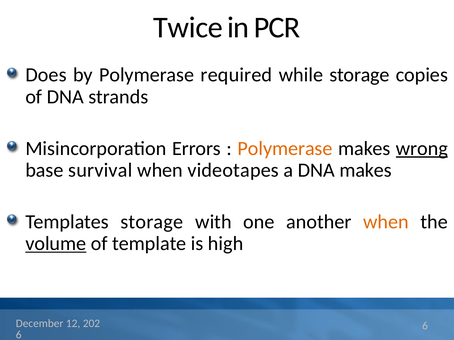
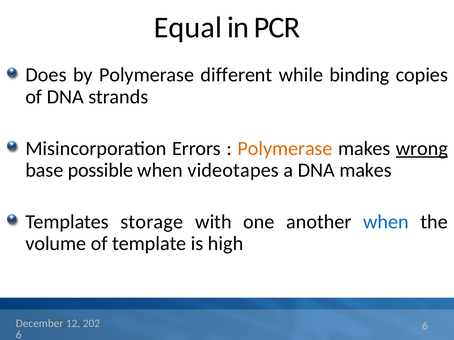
Twice: Twice -> Equal (188, 28)
required: required -> different (236, 75)
while storage: storage -> binding (359, 75)
survival: survival -> possible (100, 170)
when colour: orange -> blue (386, 222)
volume underline: present -> none (56, 244)
